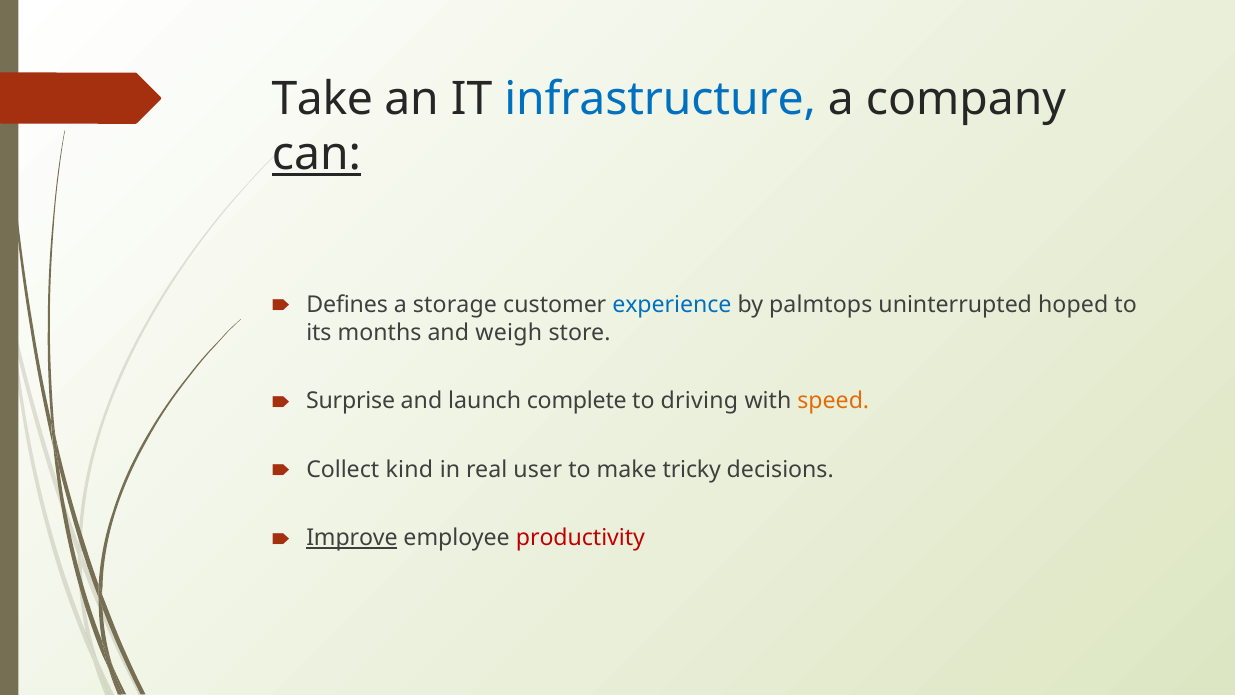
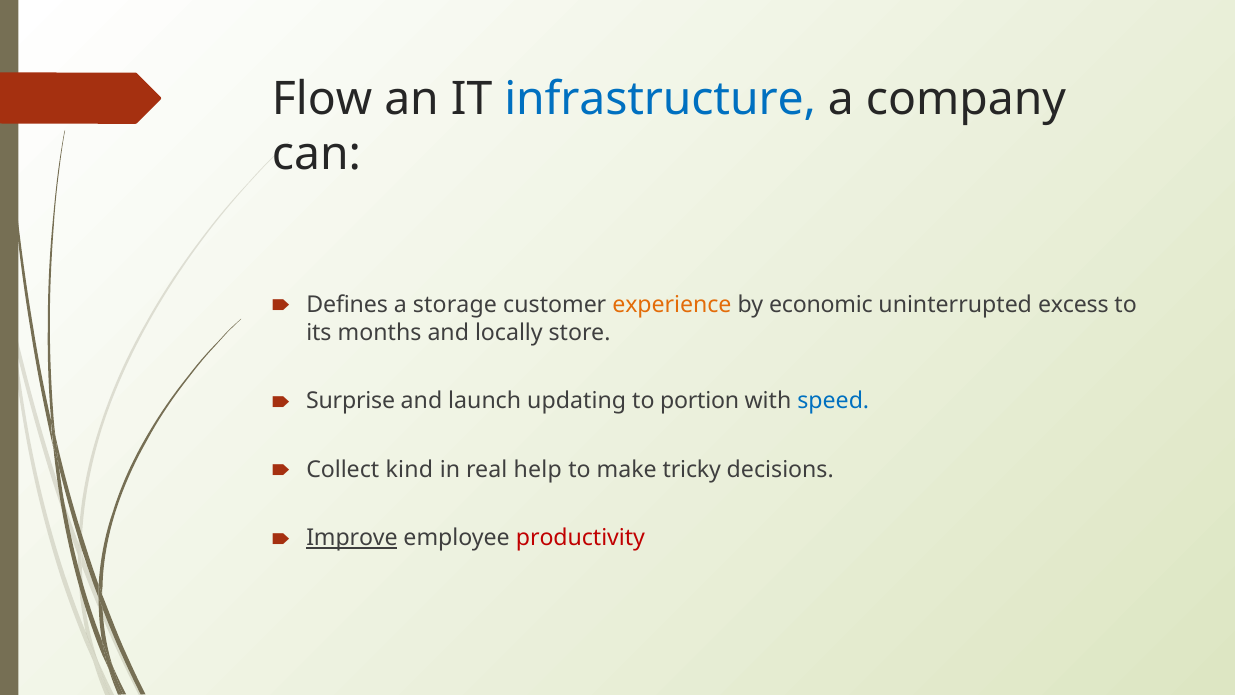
Take: Take -> Flow (322, 99)
can underline: present -> none (317, 154)
experience colour: blue -> orange (672, 305)
palmtops: palmtops -> economic (821, 305)
hoped: hoped -> excess (1073, 305)
weigh: weigh -> locally (509, 333)
complete: complete -> updating (577, 401)
driving: driving -> portion (700, 401)
speed colour: orange -> blue (833, 401)
user: user -> help (538, 469)
